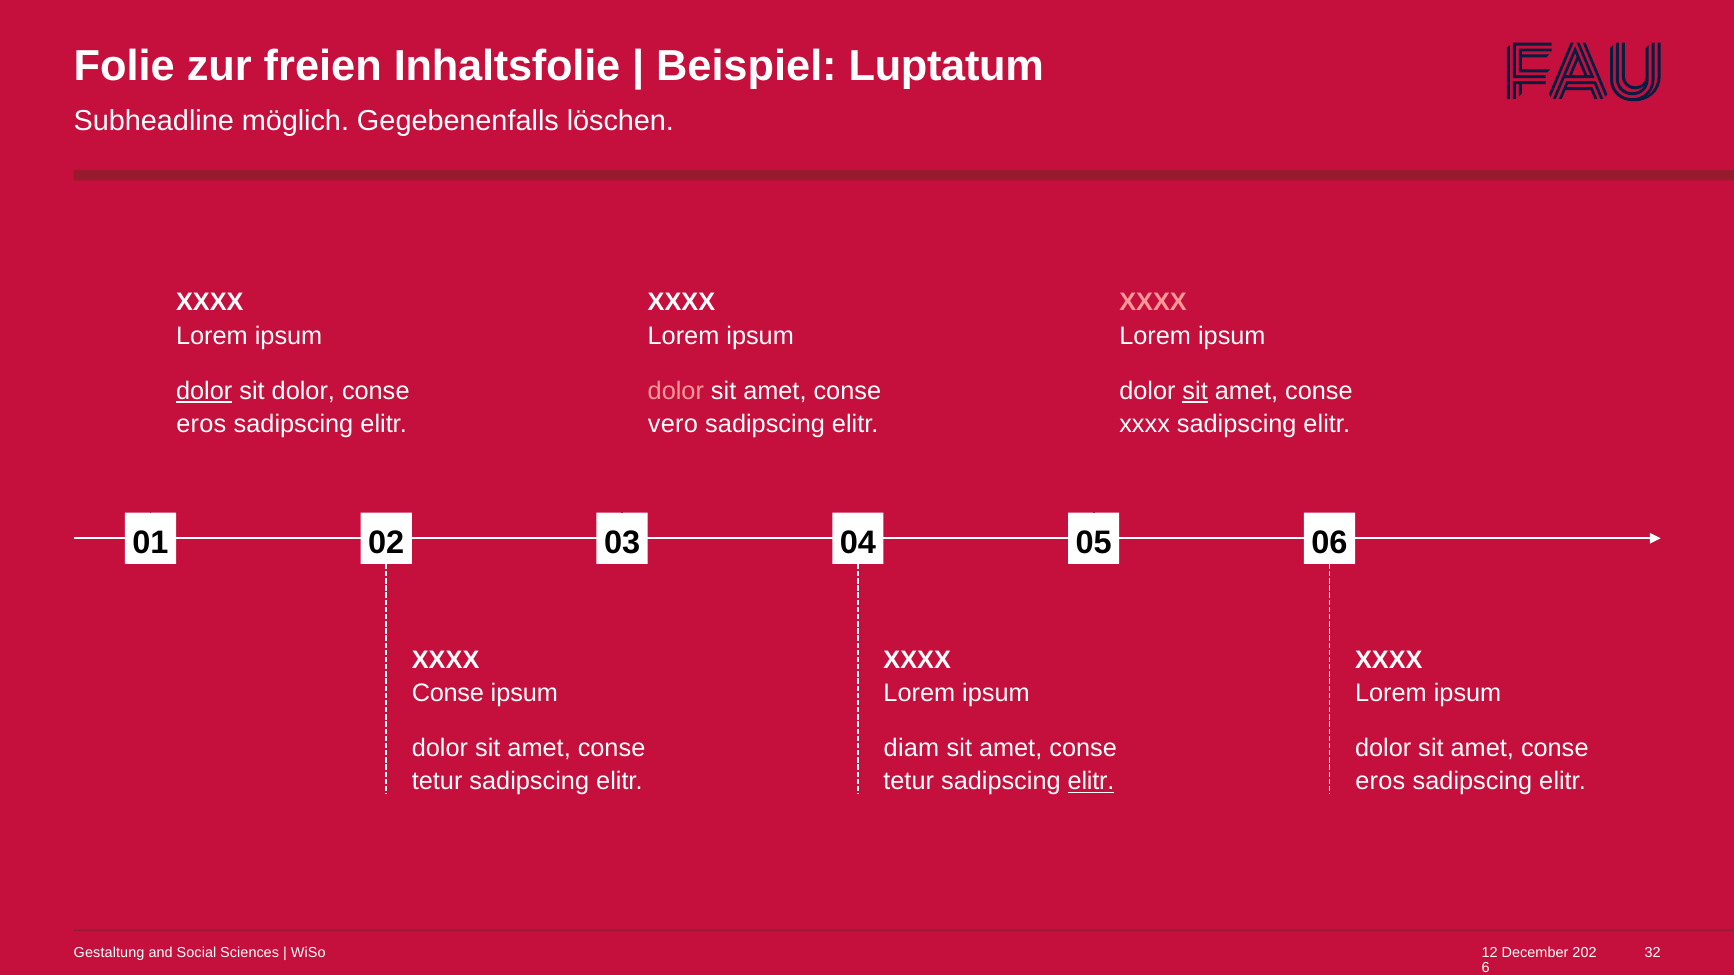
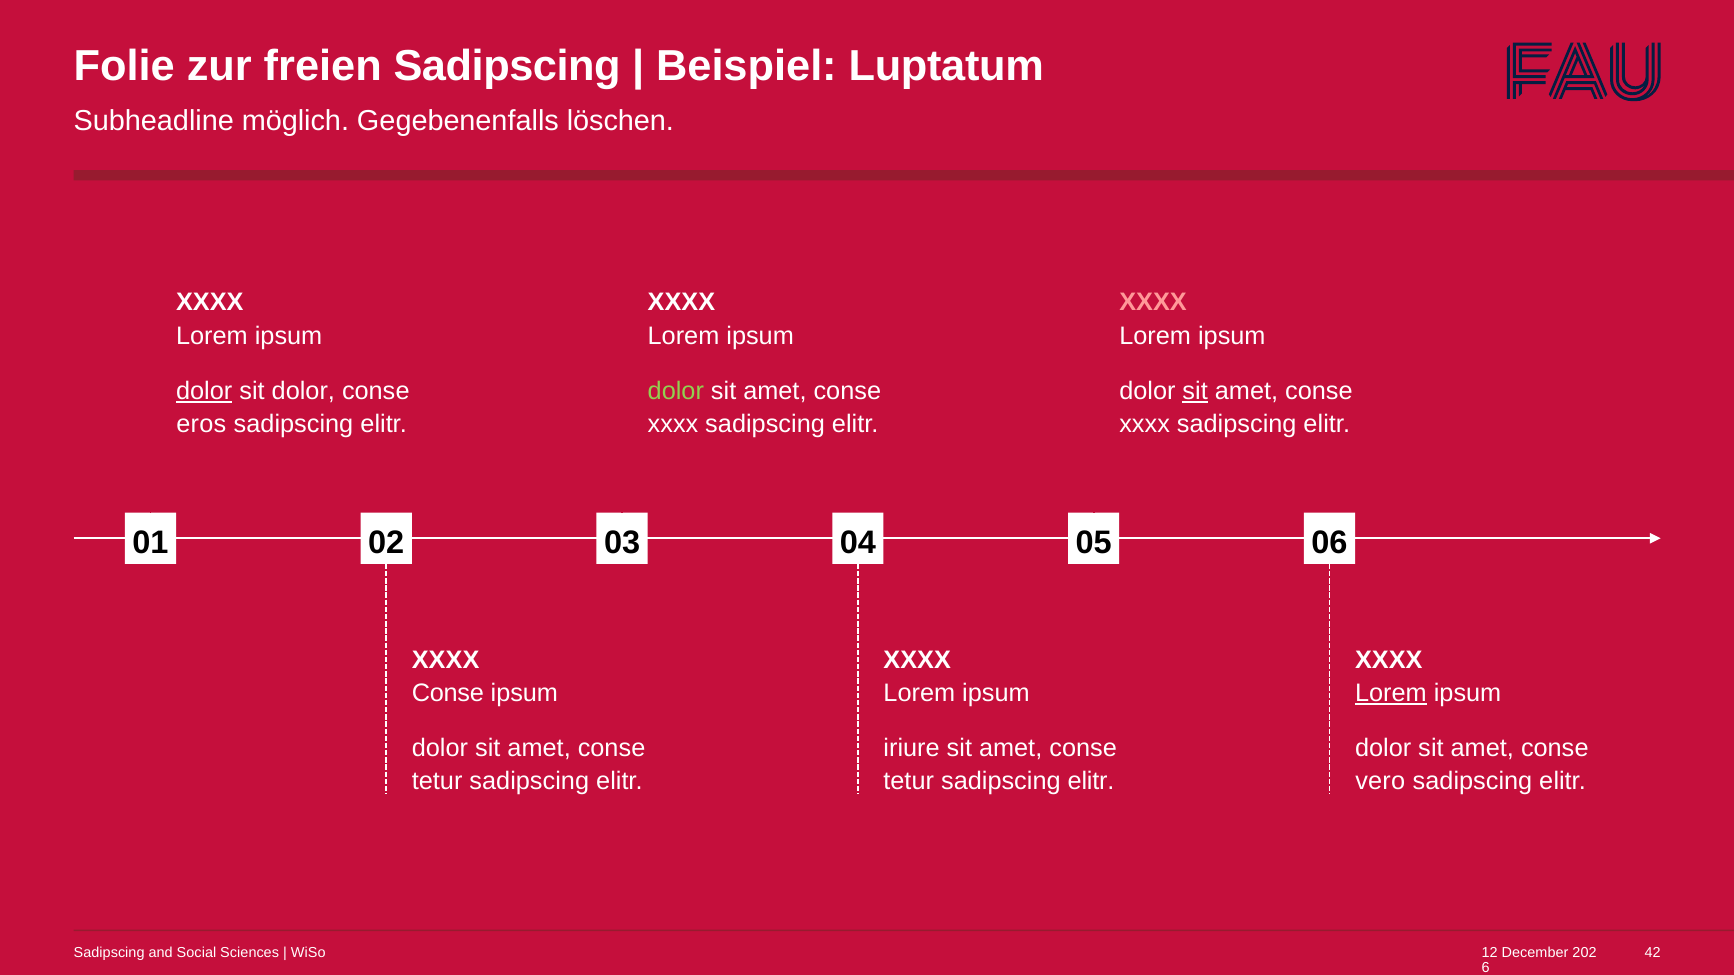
freien Inhaltsfolie: Inhaltsfolie -> Sadipscing (507, 66)
dolor colour: pink -> light green (676, 391)
vero: vero -> xxxx (673, 424)
Lorem underline: none -> present (1391, 693)
diam: diam -> iriure (912, 748)
elitr underline: present -> none (1091, 782)
eros: eros -> vero (1380, 782)
Gestaltung: Gestaltung -> Sadipscing (109, 953)
32: 32 -> 42 (1653, 953)
